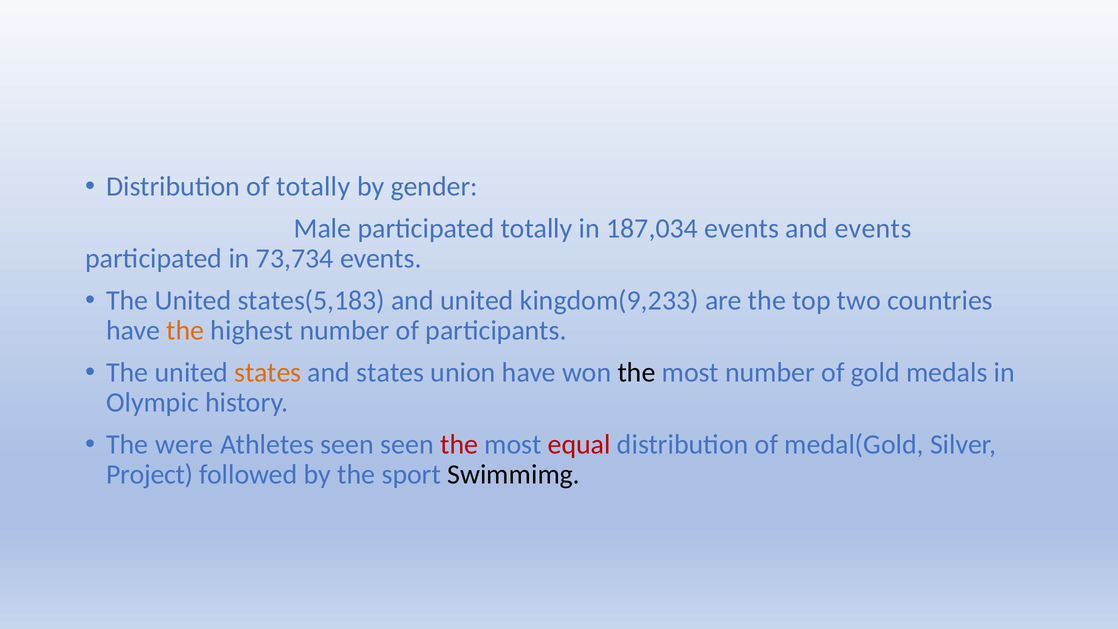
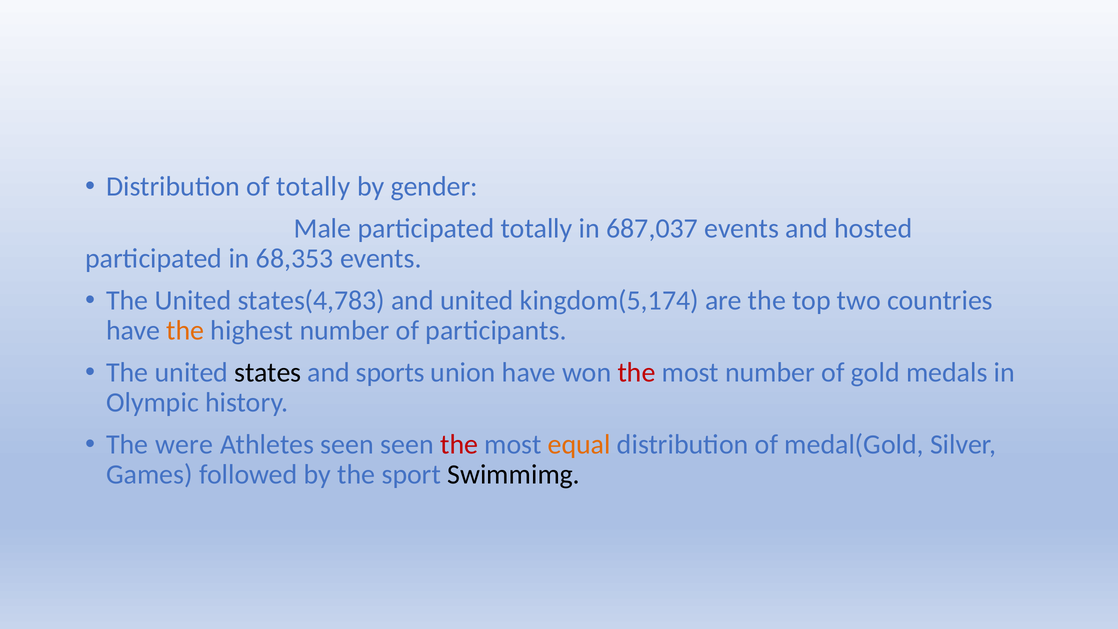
187,034: 187,034 -> 687,037 (652, 228)
and events: events -> hosted (873, 228)
73,734: 73,734 -> 68,353 (295, 259)
states(5,183: states(5,183 -> states(4,783 (311, 300)
kingdom(9,233: kingdom(9,233 -> kingdom(5,174 (609, 300)
states colour: orange -> black (268, 372)
and states: states -> sports (390, 372)
the colour: black -> red (636, 372)
equal colour: red -> orange (579, 444)
Project: Project -> Games (149, 475)
